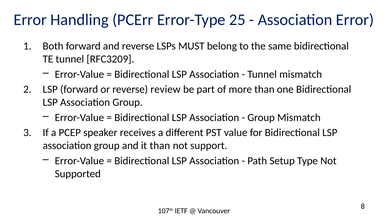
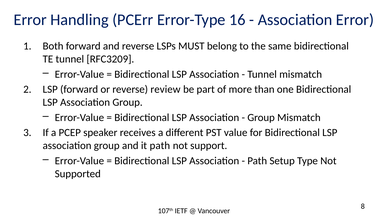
25: 25 -> 16 (237, 20)
it than: than -> path (160, 145)
